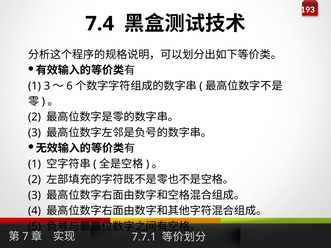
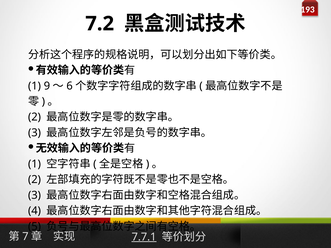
7.4: 7.4 -> 7.2 (100, 24)
1 3: 3 -> 9 (47, 86)
7.7.1 underline: none -> present (144, 237)
